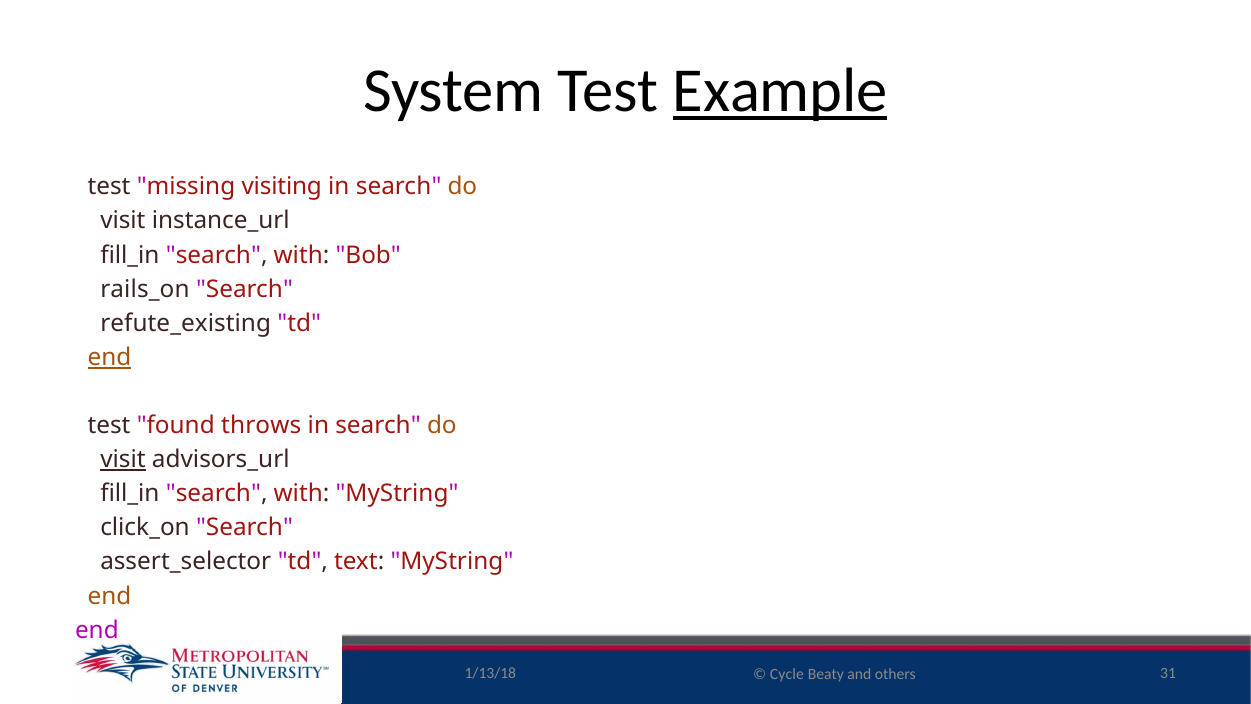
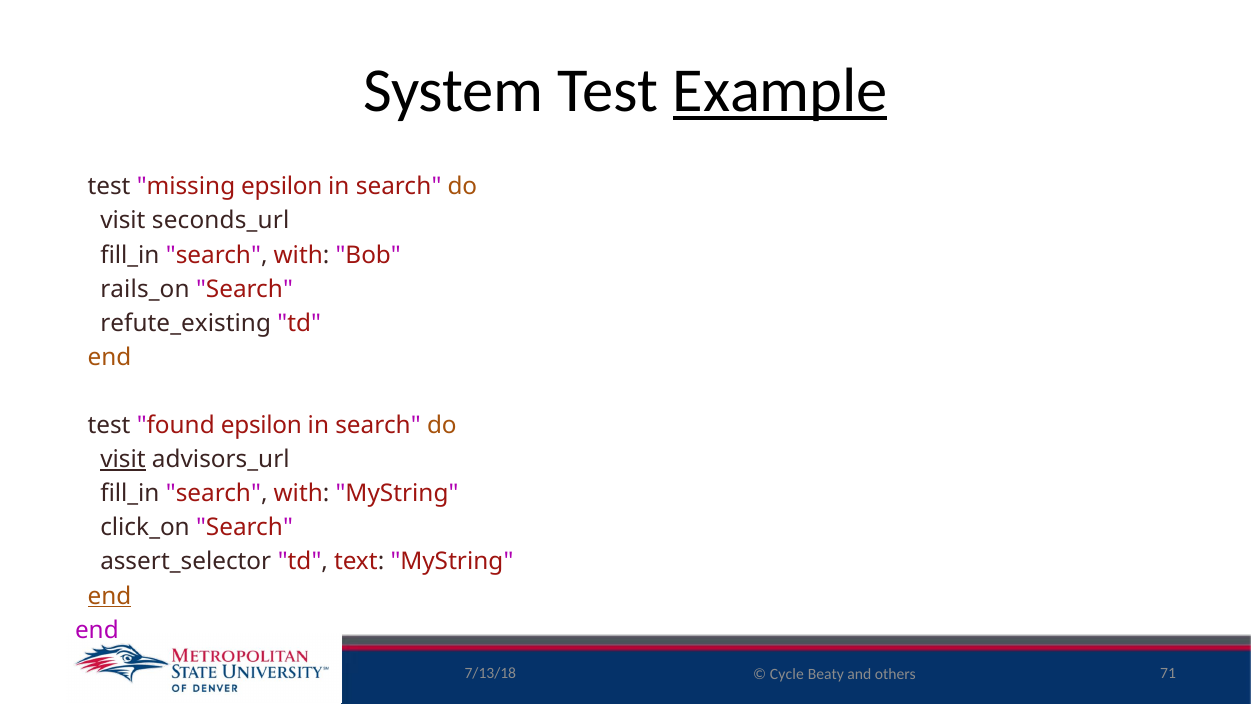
missing visiting: visiting -> epsilon (282, 187)
instance_url: instance_url -> seconds_url (221, 221)
end underline: present -> none (109, 357)
found throws: throws -> epsilon (261, 425)
end underline: none -> present (109, 596)
1/13/18: 1/13/18 -> 7/13/18 (490, 673)
31: 31 -> 71 (1168, 673)
